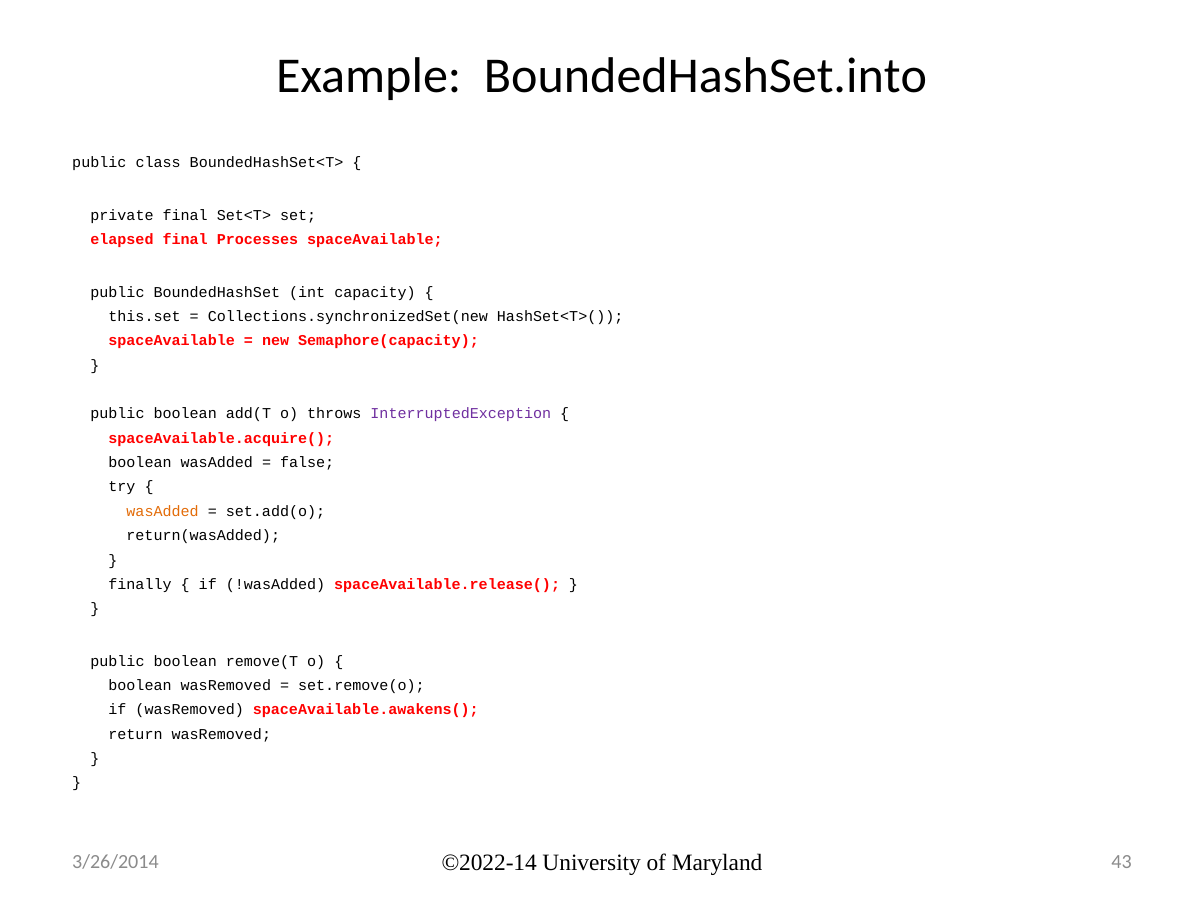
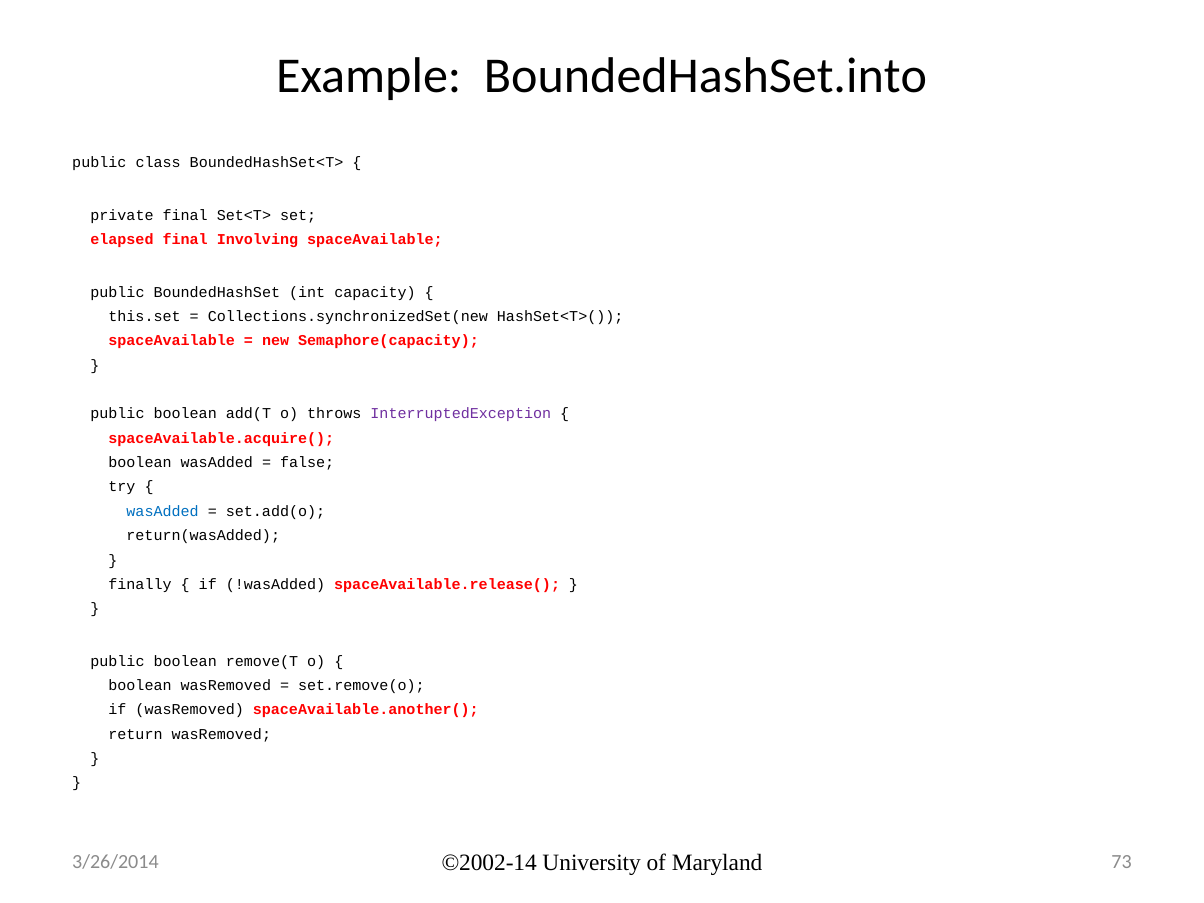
Processes: Processes -> Involving (257, 240)
wasAdded colour: orange -> blue (163, 511)
spaceAvailable.awakens(: spaceAvailable.awakens( -> spaceAvailable.another( (366, 710)
©2022-14: ©2022-14 -> ©2002-14 (489, 863)
43: 43 -> 73 (1122, 862)
